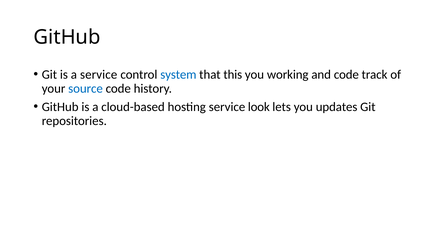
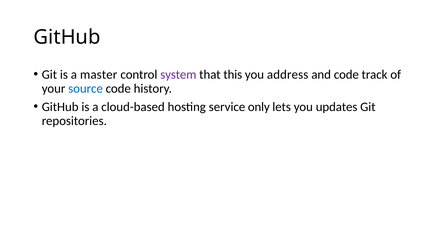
a service: service -> master (99, 74)
system colour: blue -> purple (178, 74)
working: working -> address (288, 74)
look: look -> only (259, 107)
